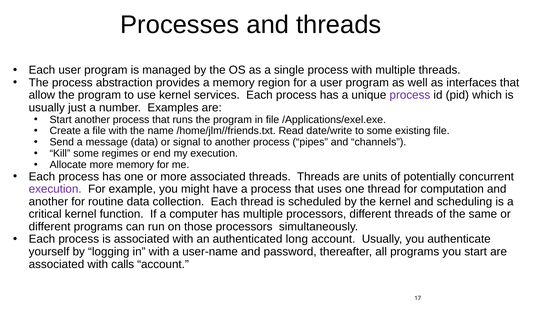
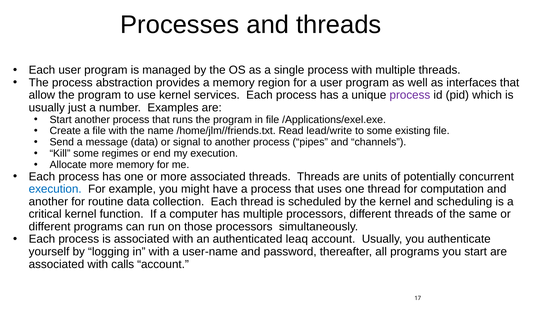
date/write: date/write -> lead/write (329, 131)
execution colour: purple -> blue (55, 189)
long: long -> leaq (297, 239)
